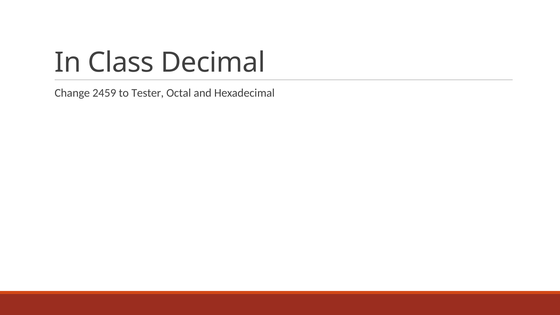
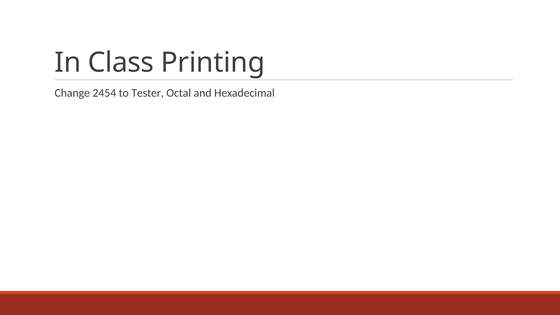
Decimal: Decimal -> Printing (213, 63)
2459: 2459 -> 2454 (104, 93)
